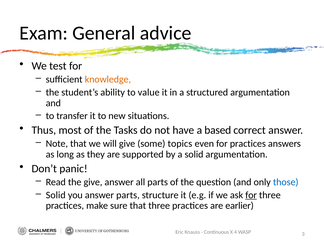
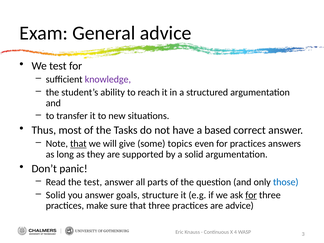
knowledge colour: orange -> purple (108, 79)
value: value -> reach (149, 92)
that underline: none -> present (78, 144)
the give: give -> test (93, 182)
answer parts: parts -> goals (128, 195)
are earlier: earlier -> advice (240, 206)
